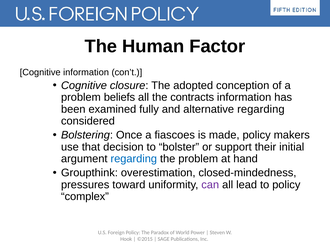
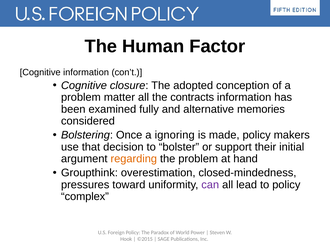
beliefs: beliefs -> matter (119, 98)
alternative regarding: regarding -> memories (261, 109)
fiascoes: fiascoes -> ignoring (175, 135)
regarding colour: blue -> orange (134, 159)
